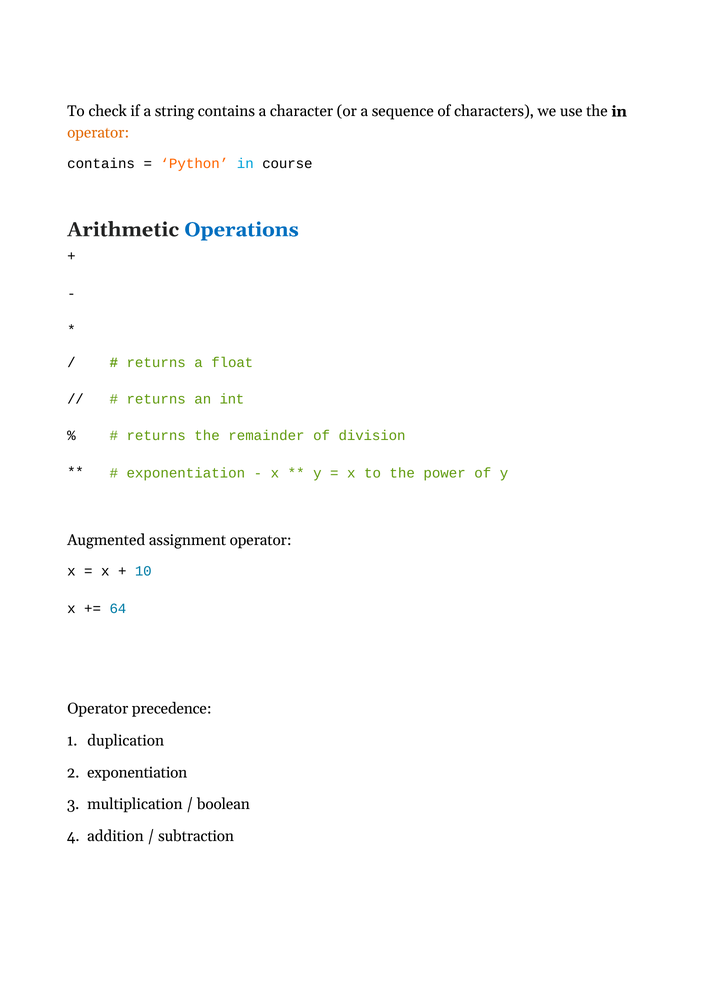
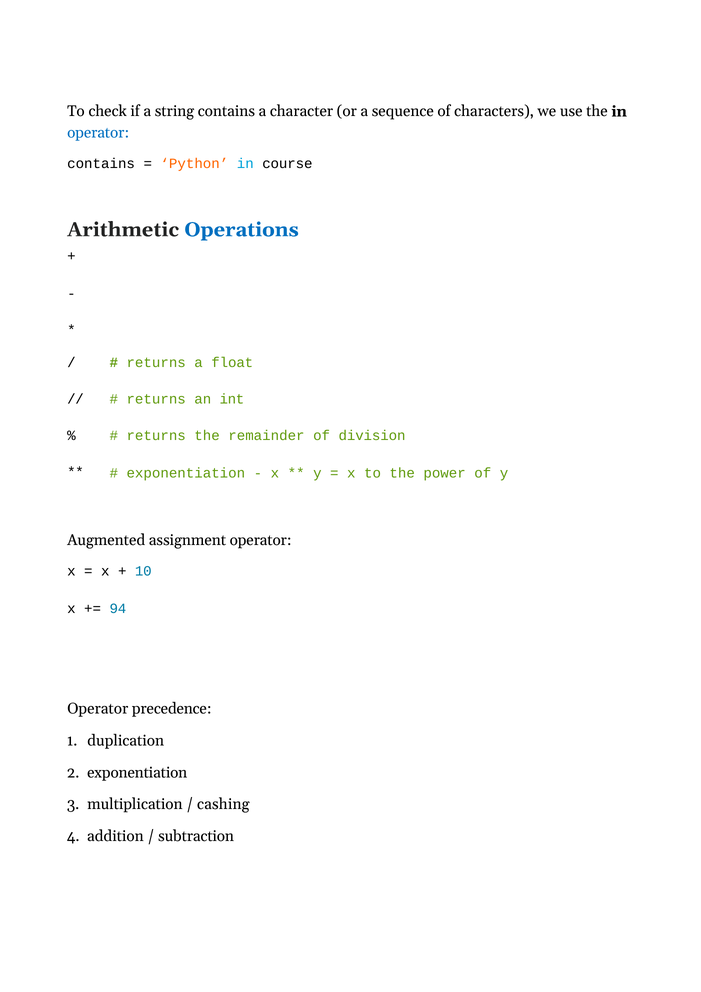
operator colour: orange -> blue (98, 133)
64: 64 -> 94 (118, 609)
boolean: boolean -> cashing (223, 804)
